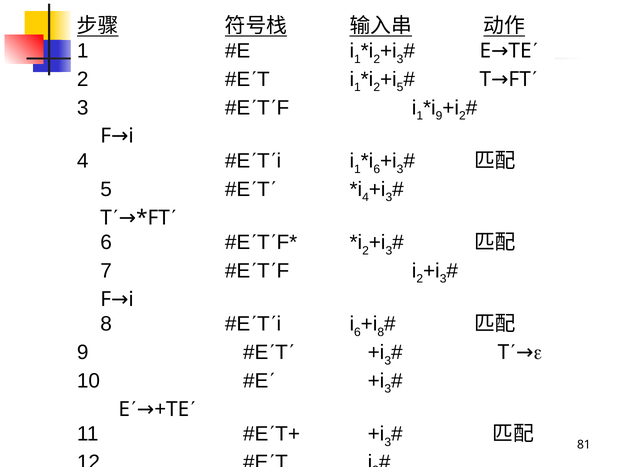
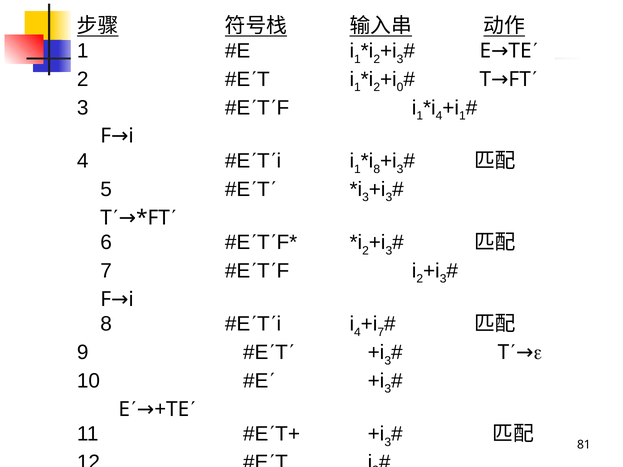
5: 5 -> 0 (400, 88)
9: 9 -> 4 (439, 116)
2: 2 -> 1 (462, 116)
6: 6 -> 8 (377, 169)
4: 4 -> 3 (366, 197)
6: 6 -> 4 (357, 332)
8: 8 -> 7 (381, 332)
